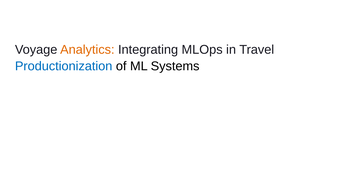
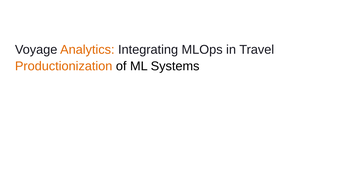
Productionization colour: blue -> orange (64, 66)
